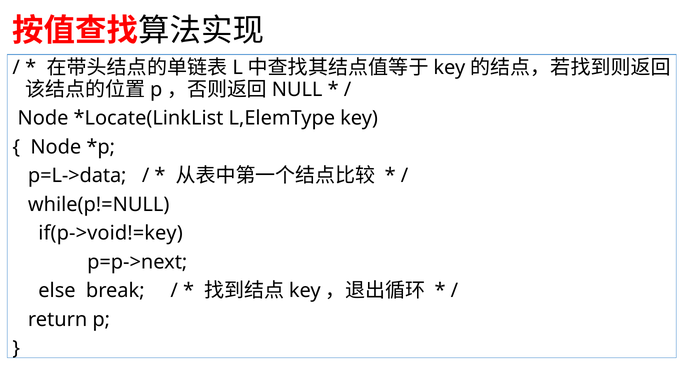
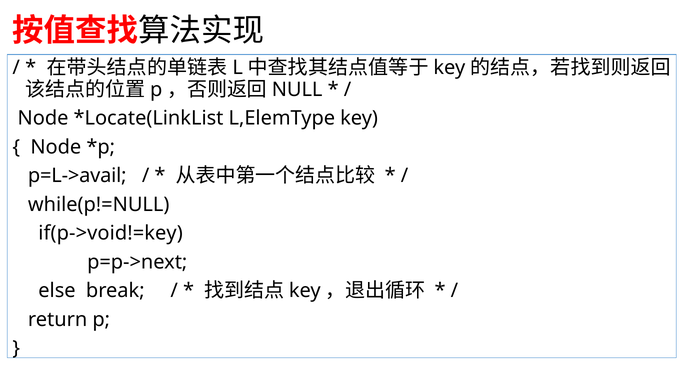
p=L->data: p=L->data -> p=L->avail (77, 176)
